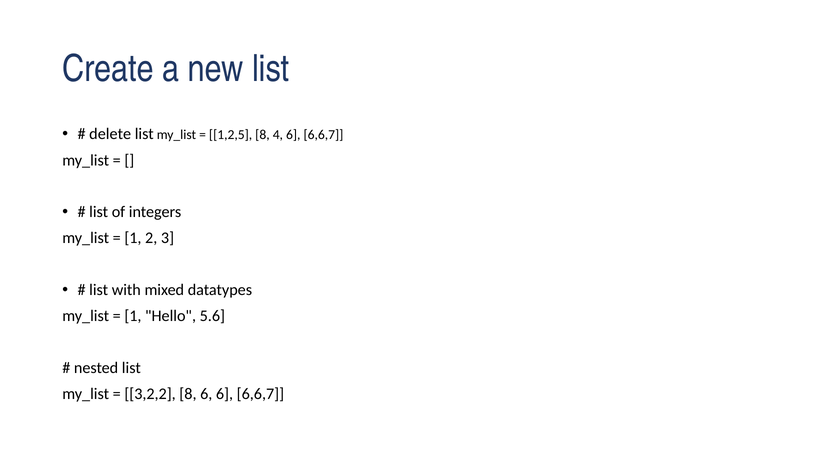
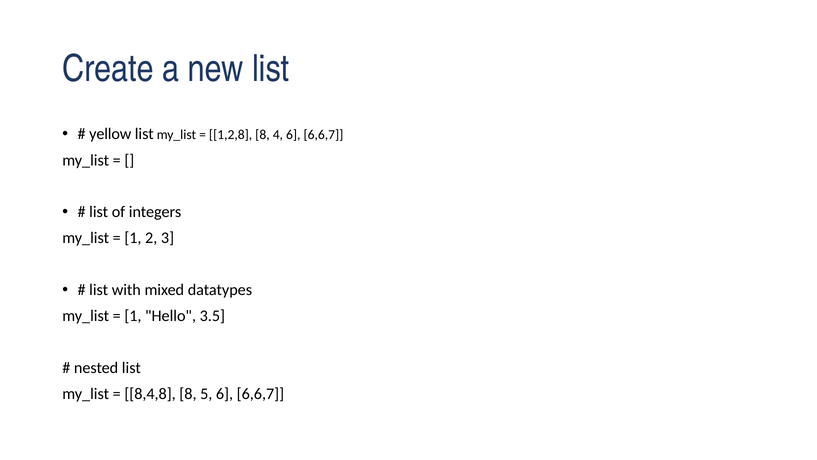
delete: delete -> yellow (110, 134)
1,2,5: 1,2,5 -> 1,2,8 (231, 135)
5.6: 5.6 -> 3.5 (212, 316)
3,2,2: 3,2,2 -> 8,4,8 (150, 394)
8 6: 6 -> 5 (206, 394)
